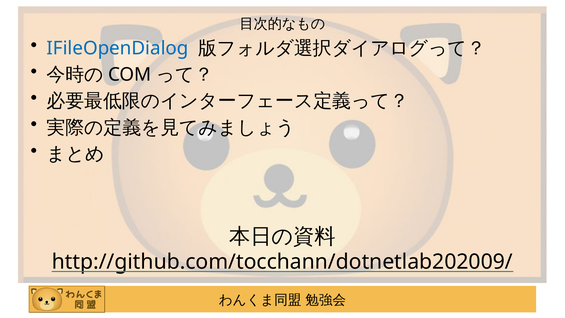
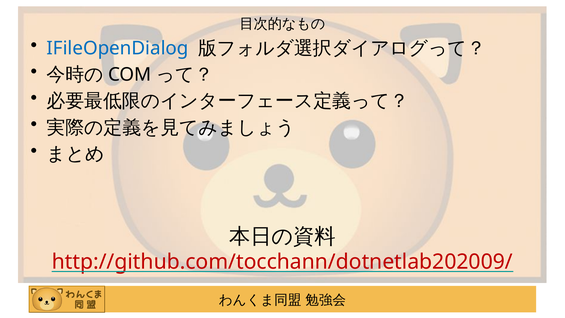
http://github.com/tocchann/dotnetlab202009/ colour: black -> red (282, 262)
